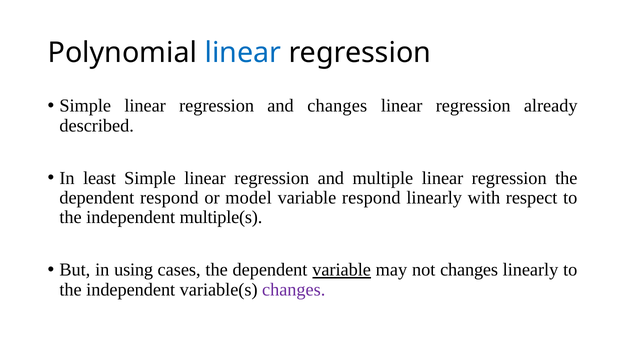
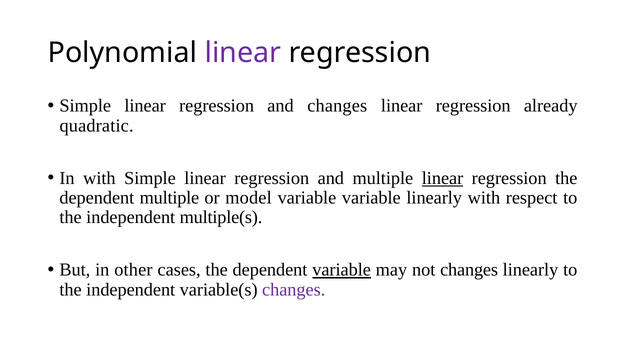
linear colour: blue -> purple (243, 53)
described: described -> quadratic (97, 126)
In least: least -> with (99, 178)
linear underline: none -> present (443, 178)
dependent respond: respond -> multiple (169, 198)
variable respond: respond -> variable (371, 198)
using: using -> other (133, 270)
